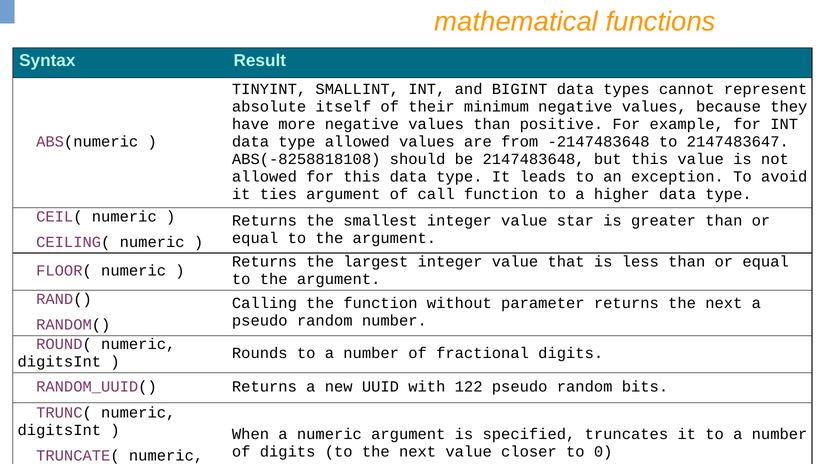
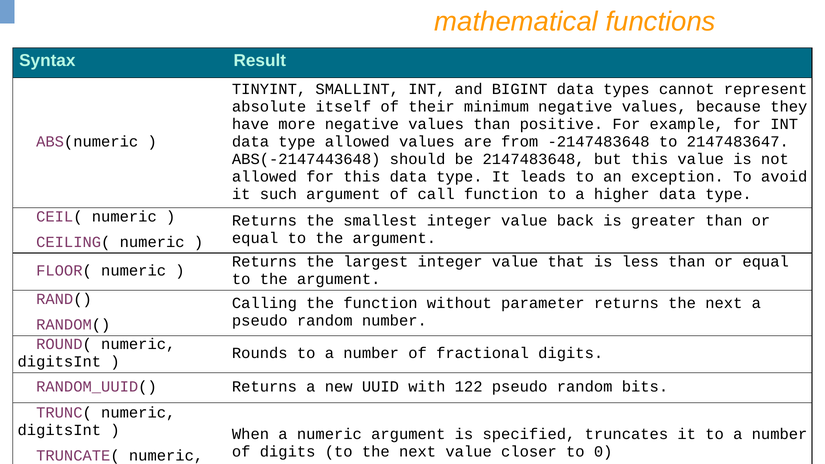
ABS(-8258818108: ABS(-8258818108 -> ABS(-2147443648 (306, 159)
ties: ties -> such (278, 194)
star: star -> back (575, 221)
